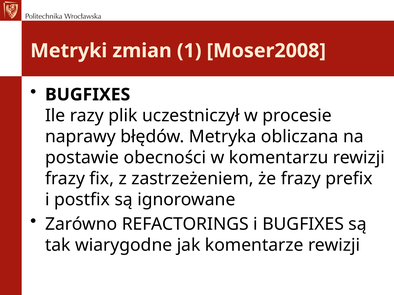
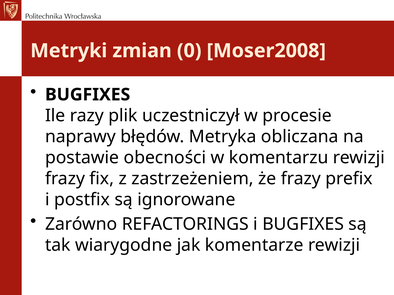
1: 1 -> 0 (189, 51)
